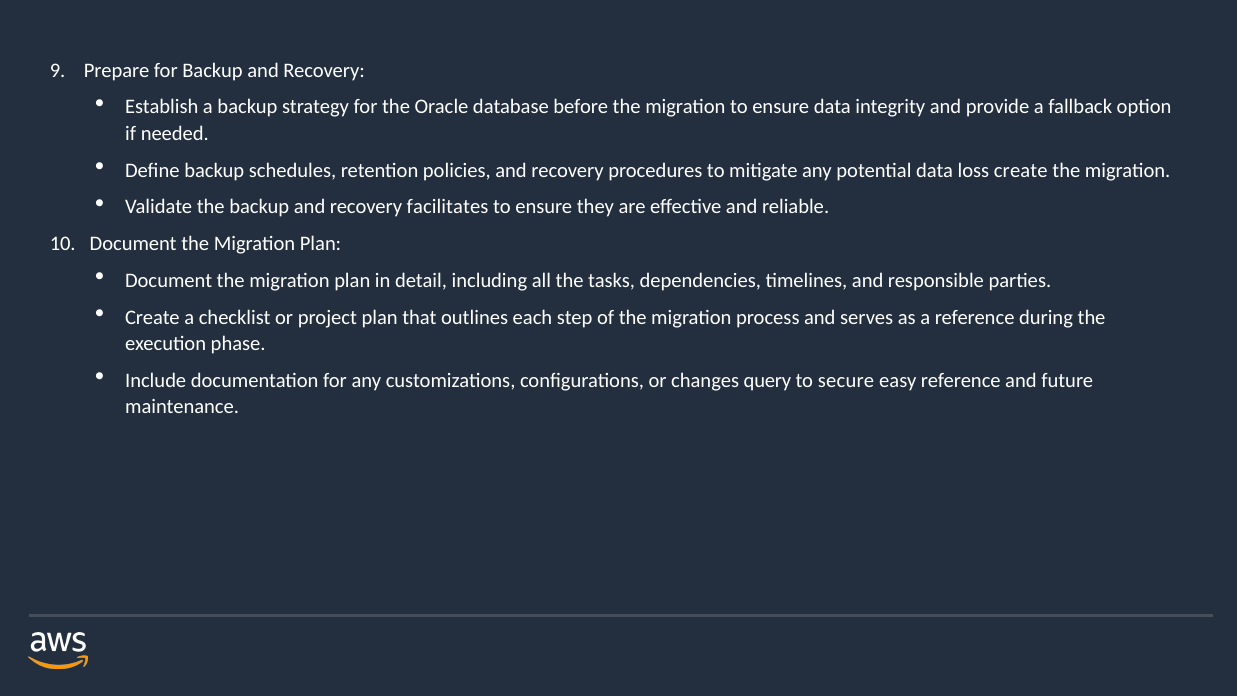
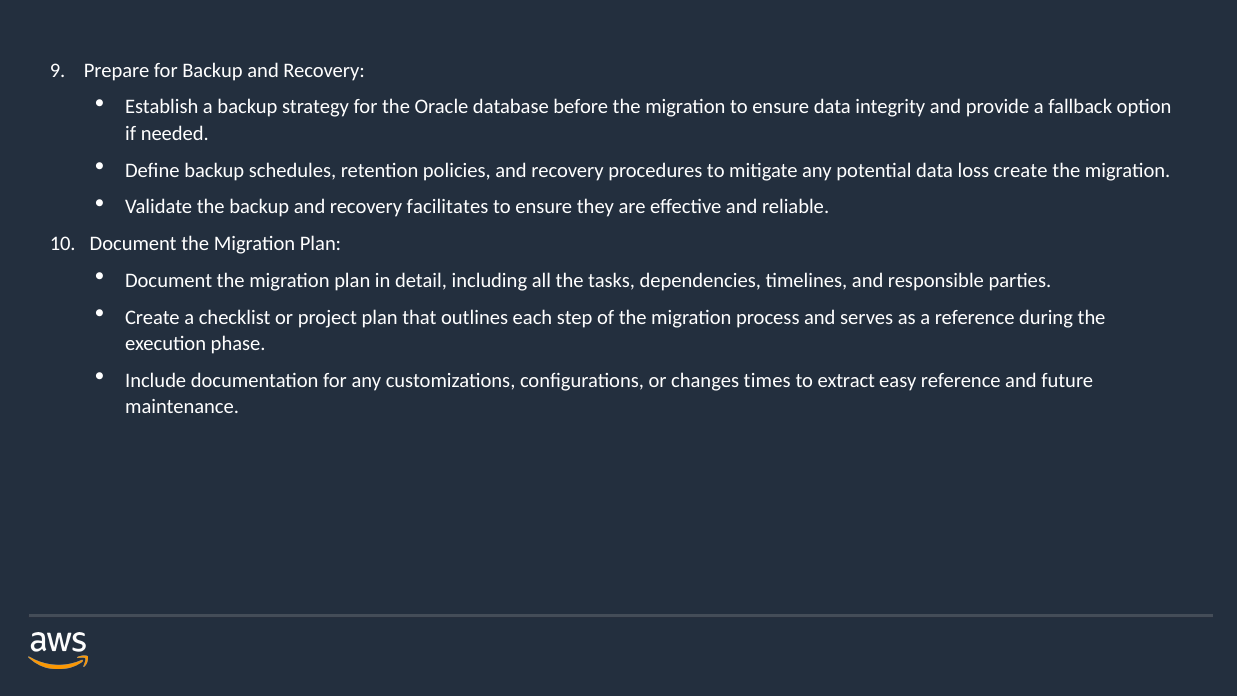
query: query -> times (767, 380)
secure: secure -> extract (846, 380)
